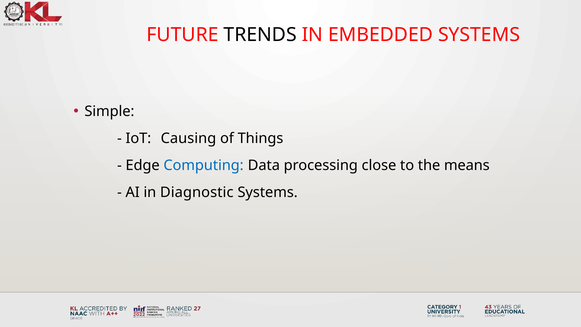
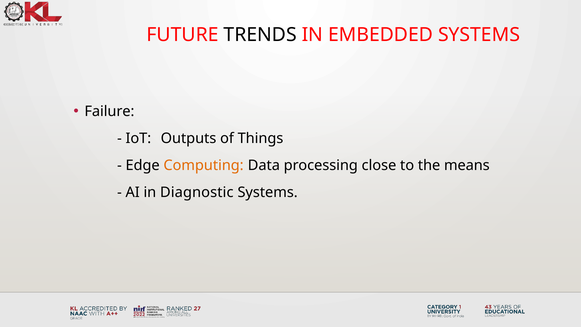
Simple: Simple -> Failure (109, 111)
Causing: Causing -> Outputs (189, 138)
Computing colour: blue -> orange (204, 165)
